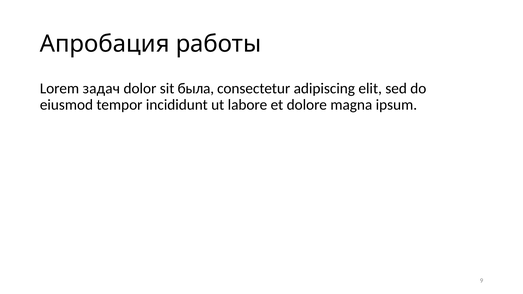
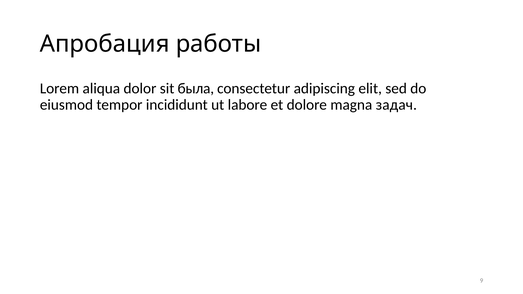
задач: задач -> aliqua (101, 88)
ipsum: ipsum -> задач (396, 105)
